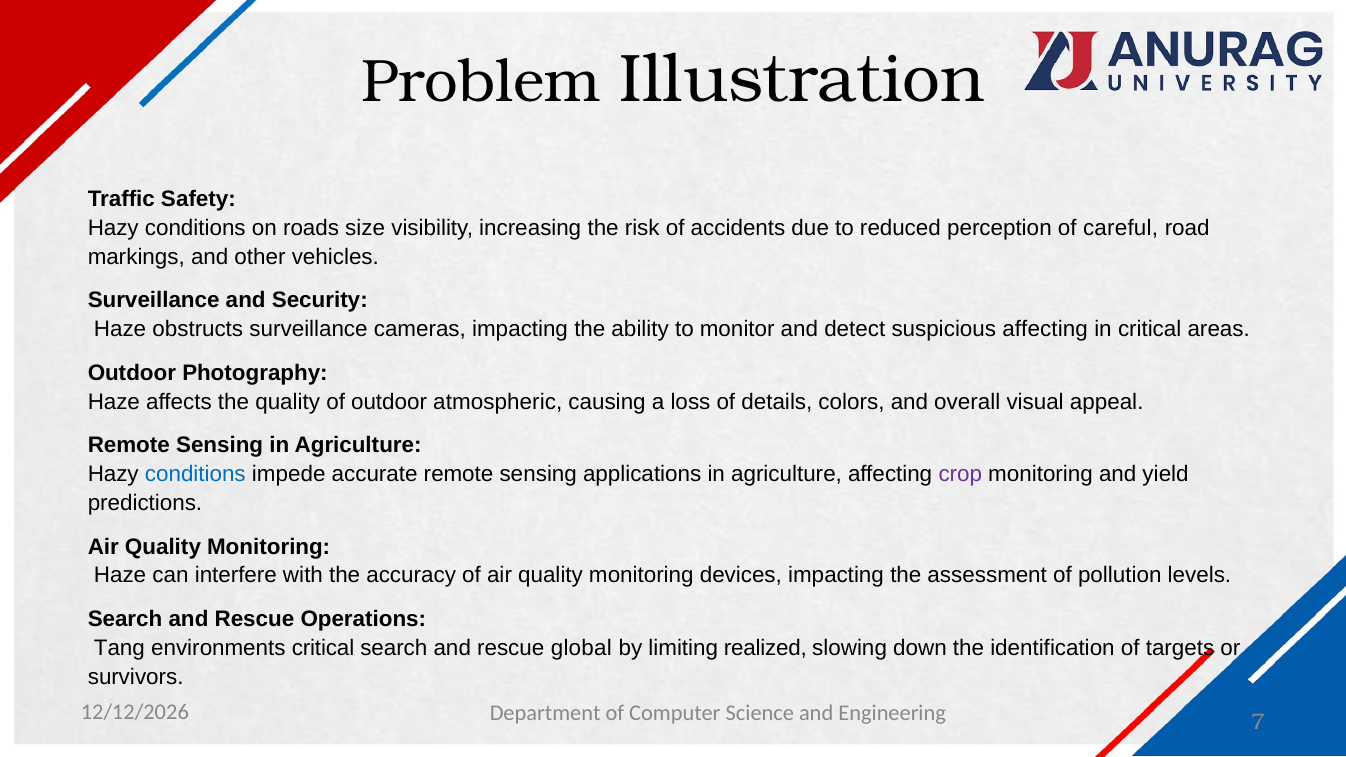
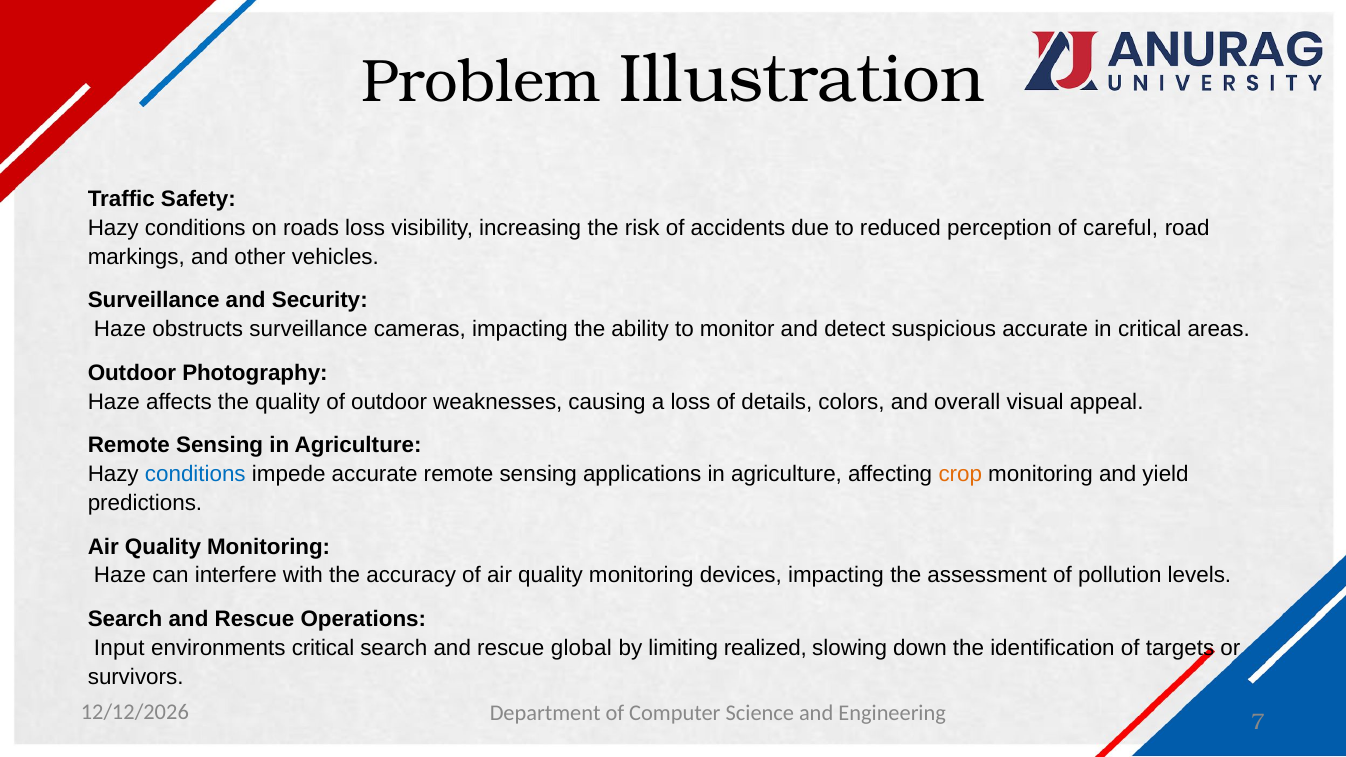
roads size: size -> loss (365, 228)
suspicious affecting: affecting -> accurate (1045, 329)
atmospheric: atmospheric -> weaknesses (498, 402)
crop colour: purple -> orange (960, 474)
Tang: Tang -> Input (119, 648)
